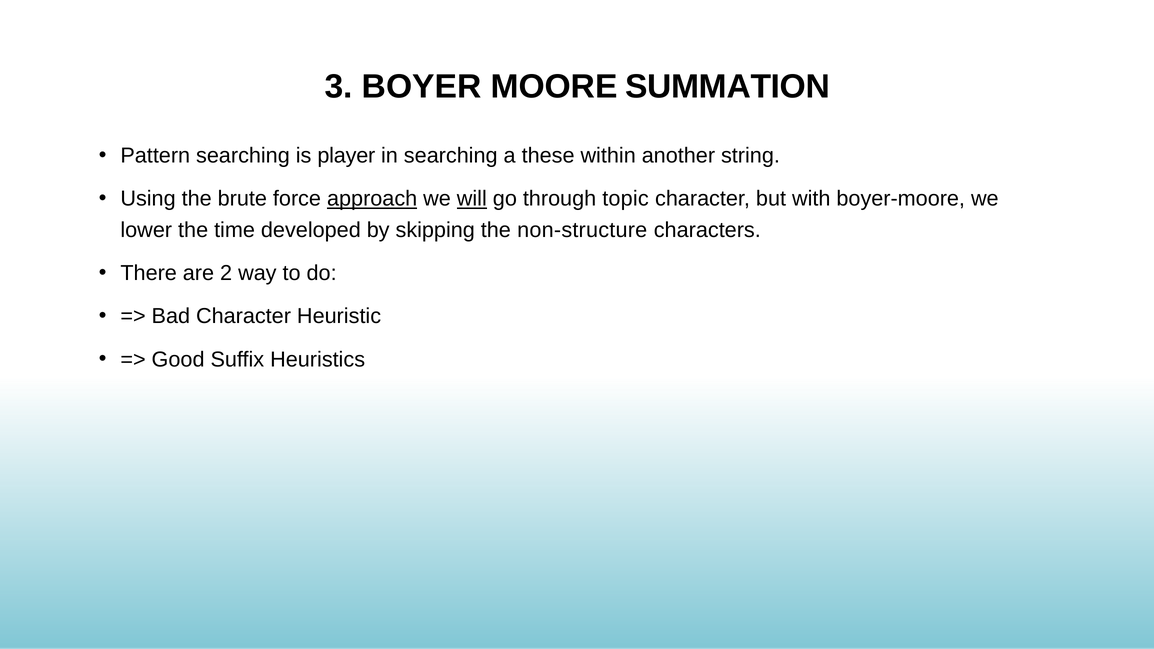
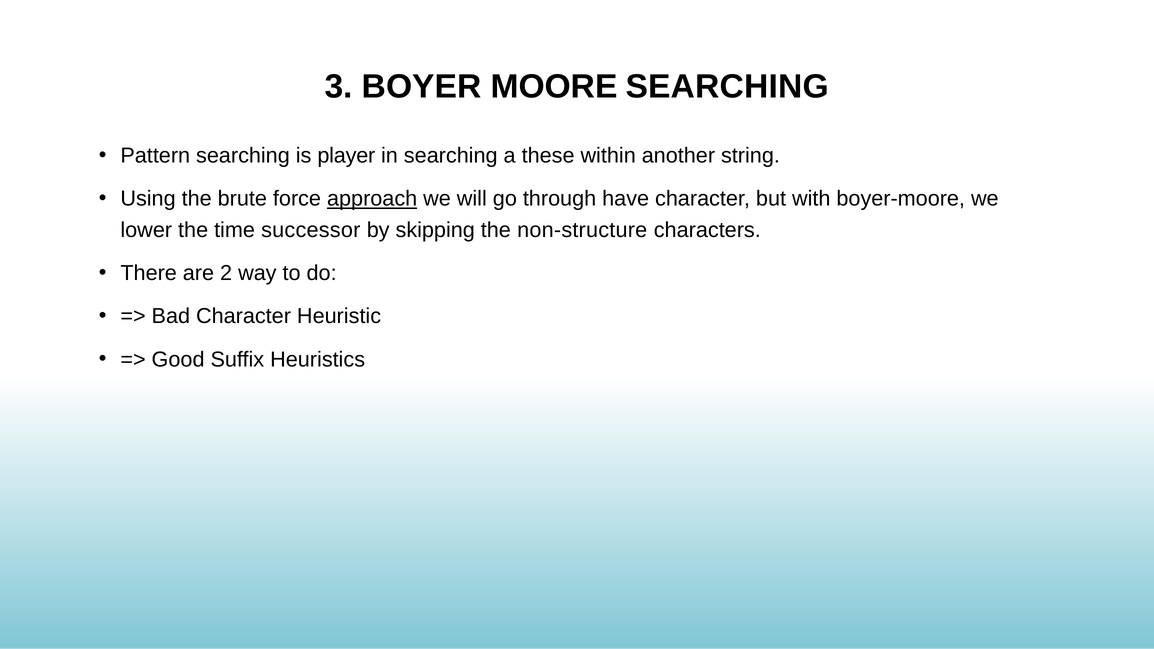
MOORE SUMMATION: SUMMATION -> SEARCHING (727, 86)
will underline: present -> none (472, 199)
topic: topic -> have (626, 199)
developed: developed -> successor (311, 230)
